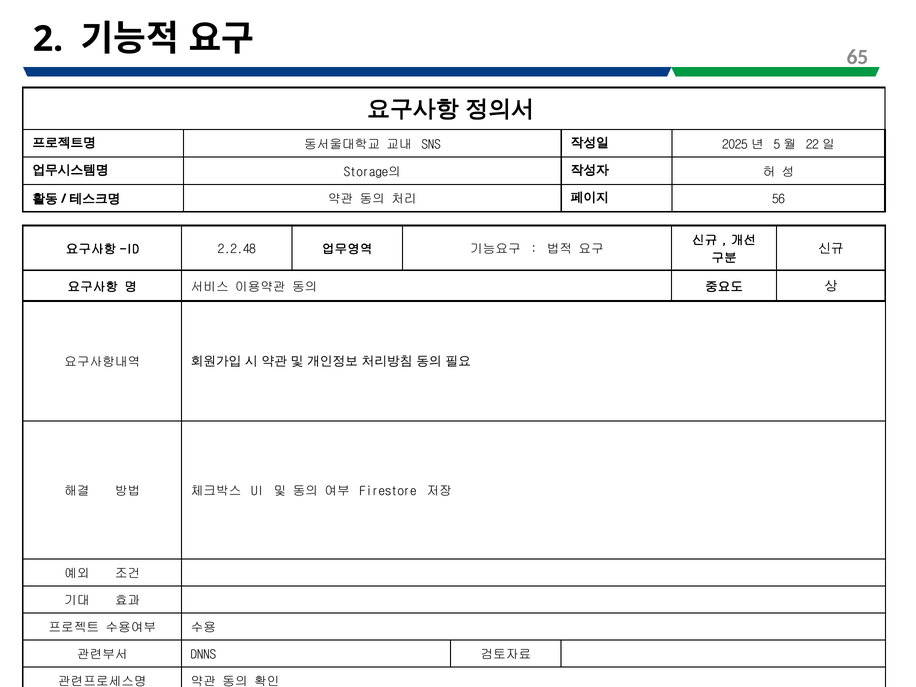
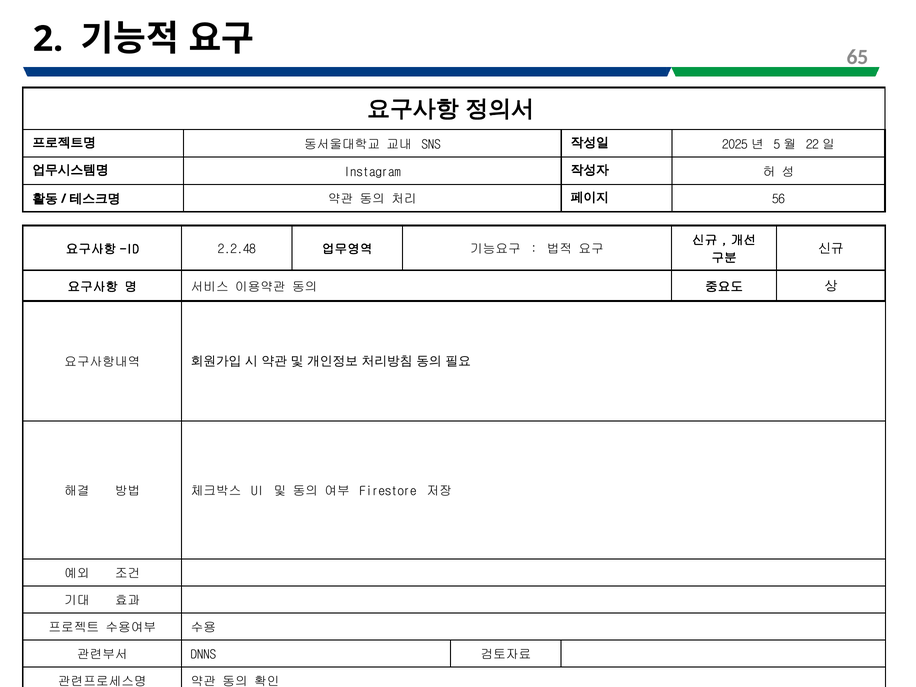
Storage의: Storage의 -> Instagram (372, 172)
